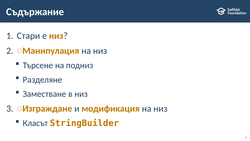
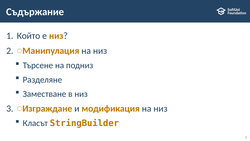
Стари: Стари -> Който (28, 36)
